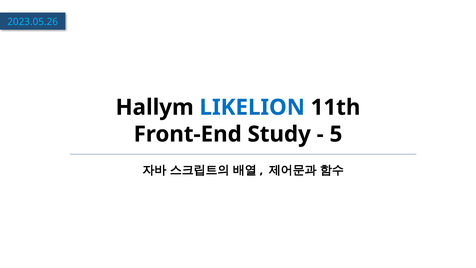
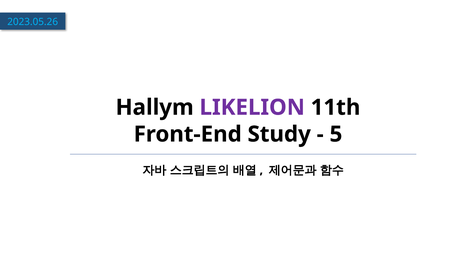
LIKELION colour: blue -> purple (252, 107)
